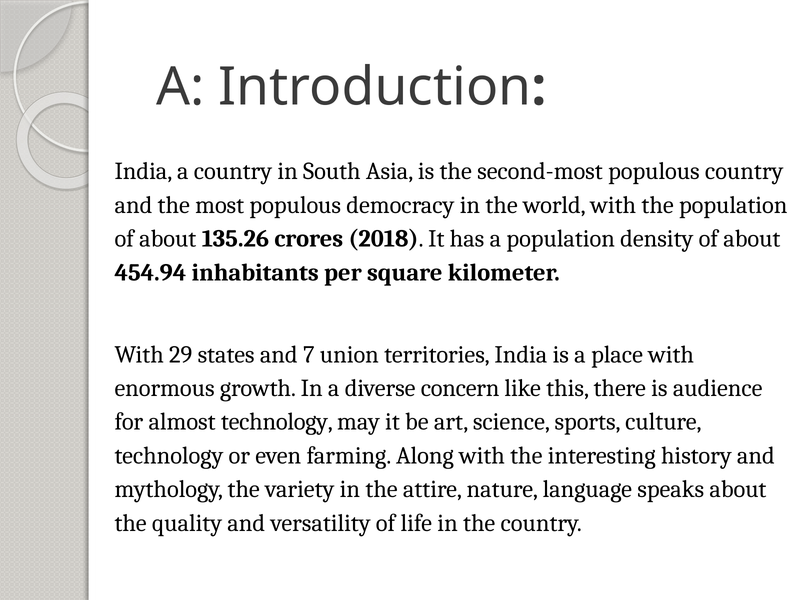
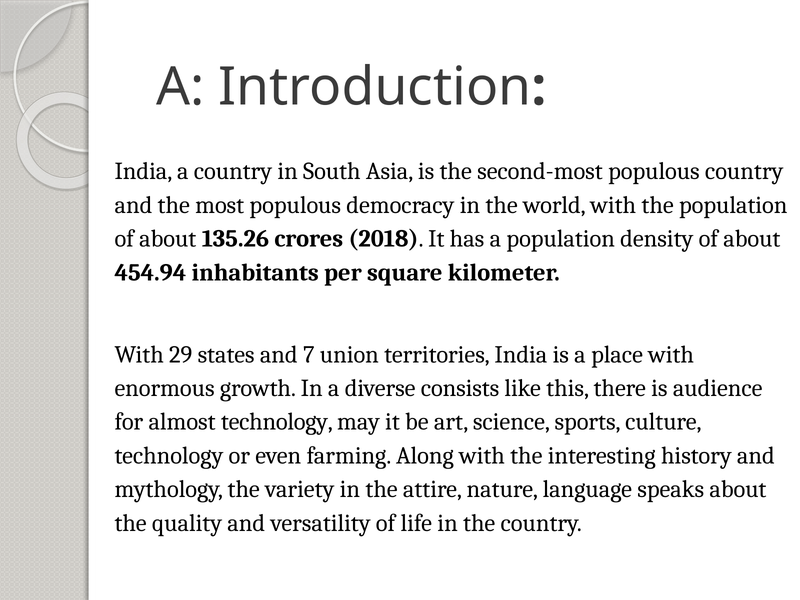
concern: concern -> consists (460, 388)
